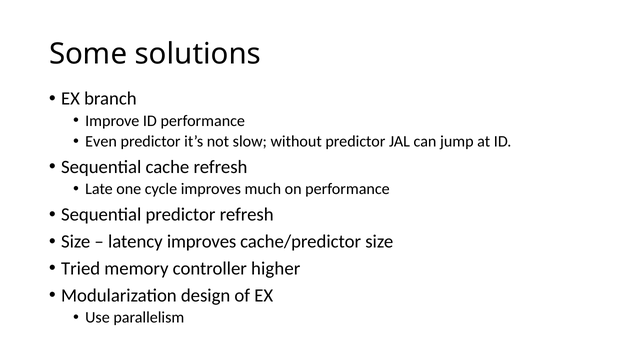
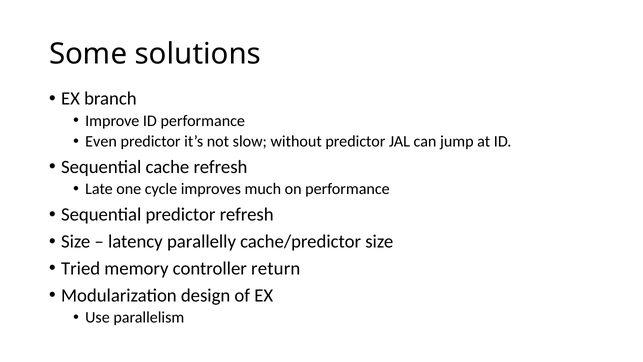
latency improves: improves -> parallelly (201, 241)
higher: higher -> return (276, 268)
